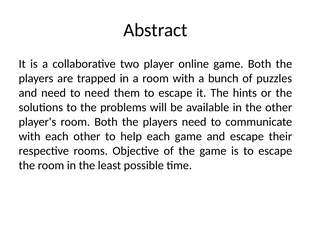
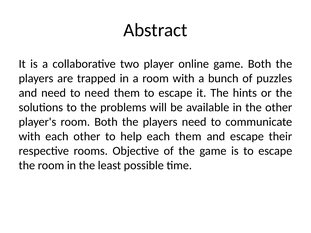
each game: game -> them (188, 136)
